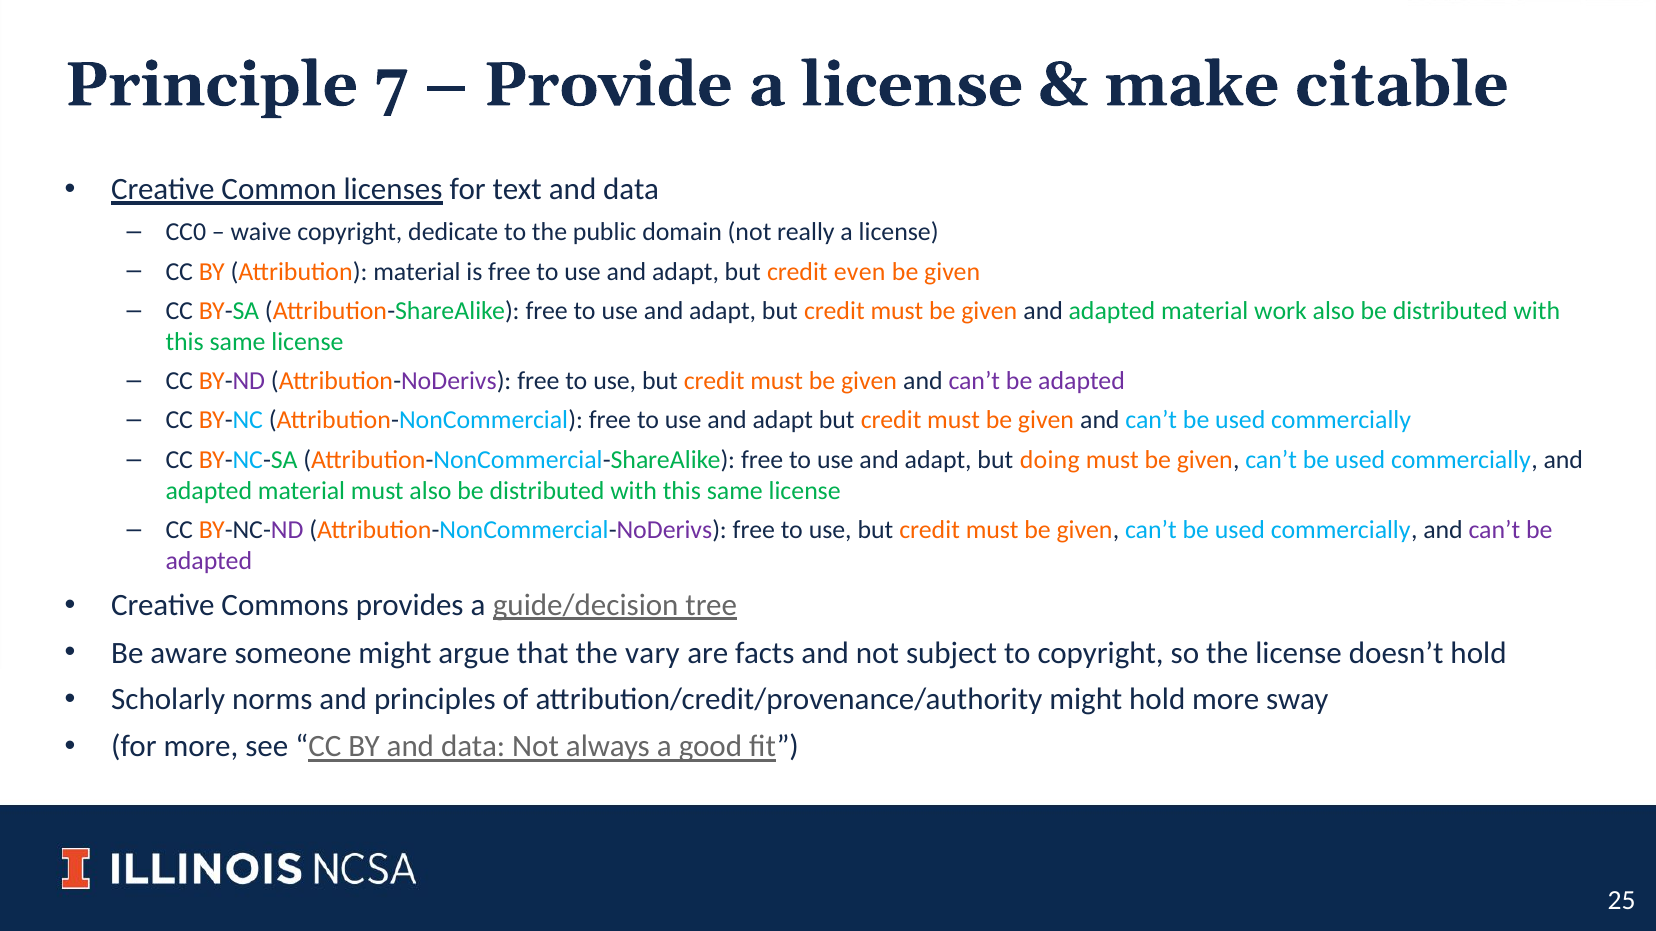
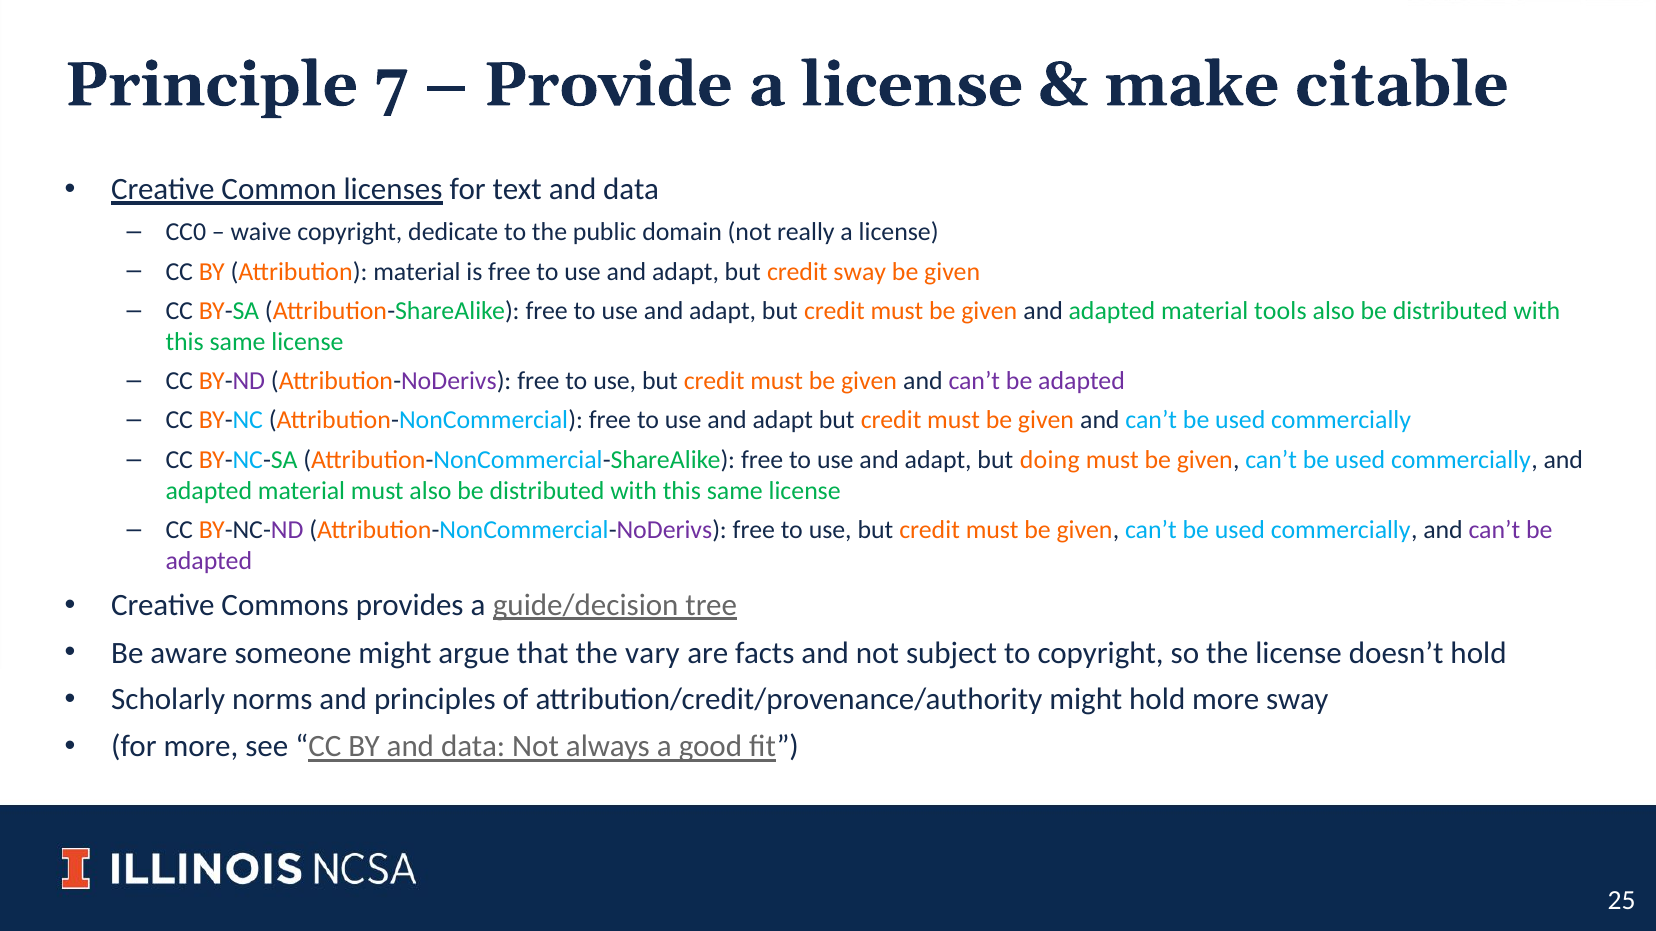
credit even: even -> sway (860, 272)
work: work -> tools (1280, 311)
